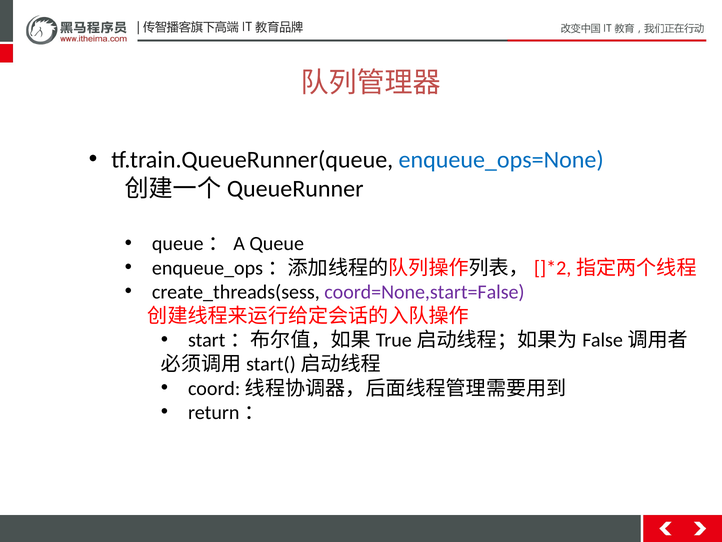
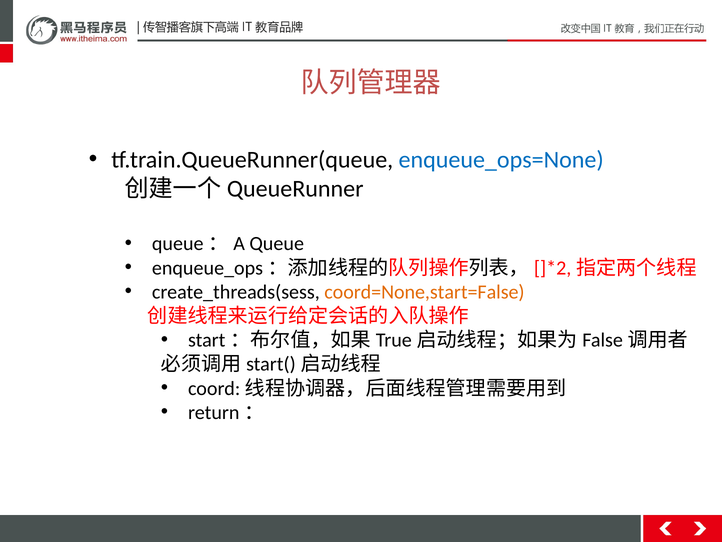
coord=None,start=False colour: purple -> orange (424, 292)
